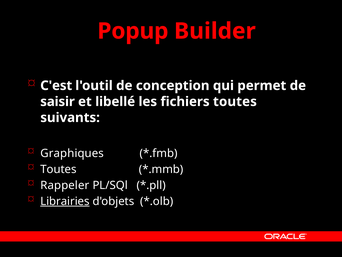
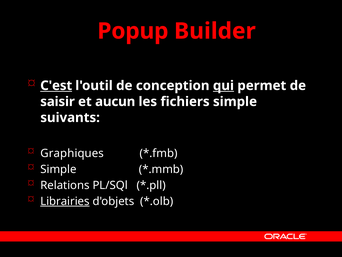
C'est underline: none -> present (56, 85)
qui underline: none -> present (223, 85)
libellé: libellé -> aucun (115, 101)
fichiers toutes: toutes -> simple (235, 101)
Toutes: Toutes -> Simple (58, 169)
Rappeler: Rappeler -> Relations (65, 185)
